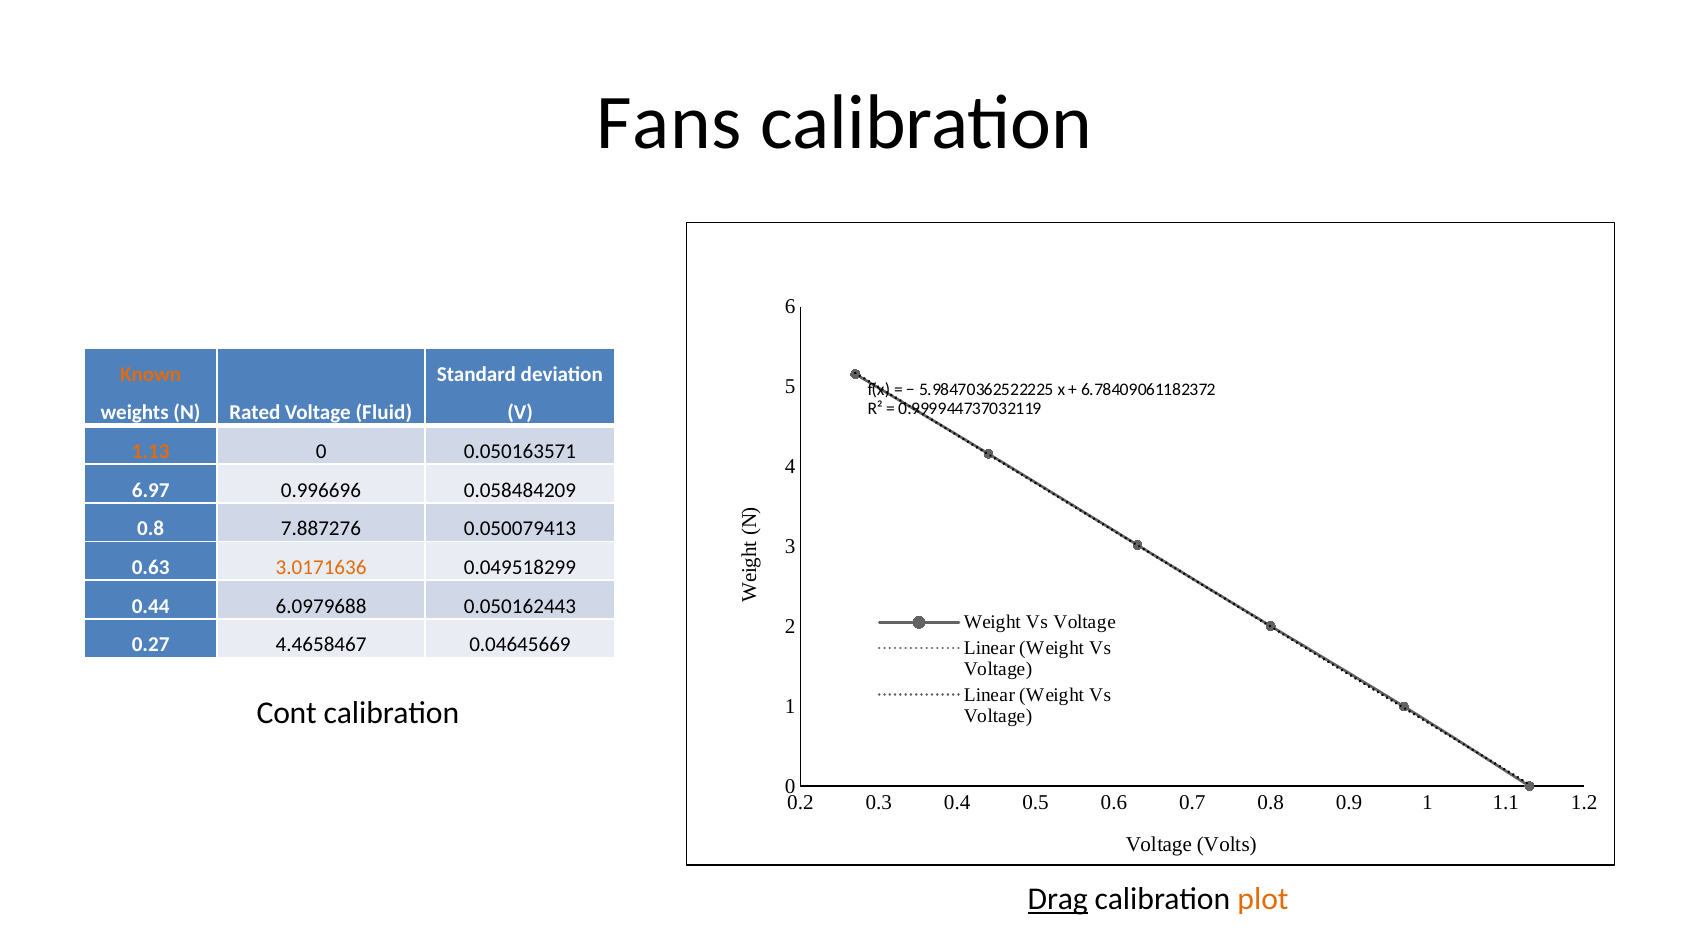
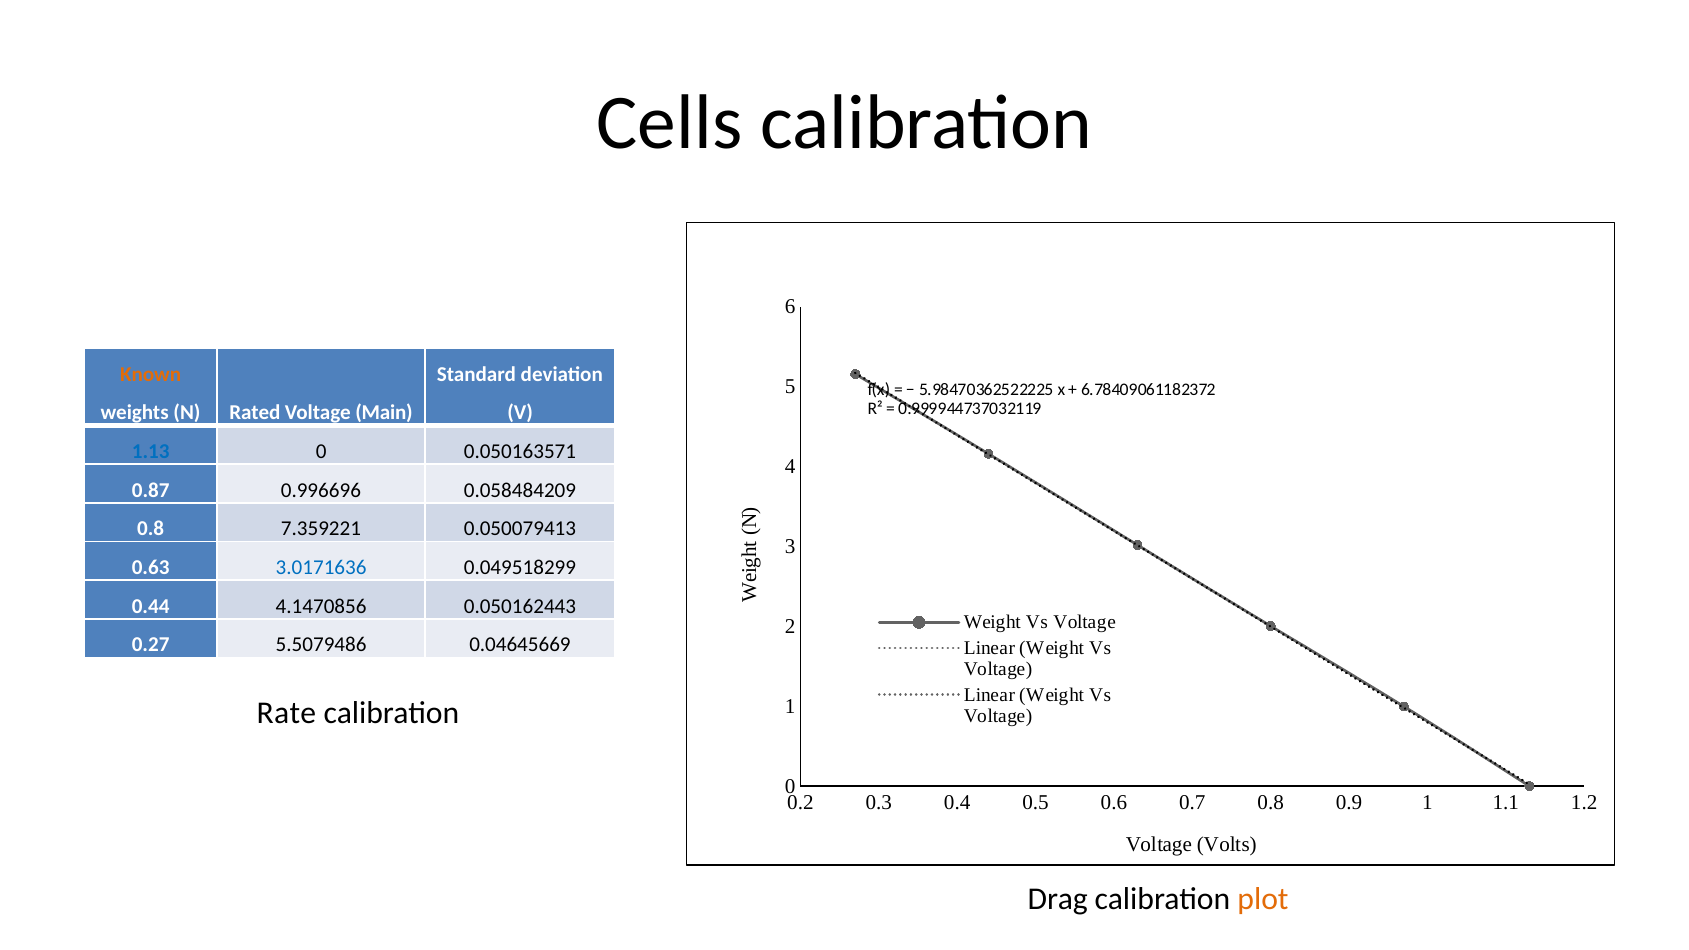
Fans: Fans -> Cells (670, 123)
Fluid: Fluid -> Main (384, 413)
1.13 colour: orange -> blue (151, 452)
6.97: 6.97 -> 0.87 (151, 490)
7.887276: 7.887276 -> 7.359221 (321, 529)
3.0171636 colour: orange -> blue (321, 568)
6.0979688: 6.0979688 -> 4.1470856 (321, 606)
4.4658467: 4.4658467 -> 5.5079486 (321, 645)
Cont: Cont -> Rate (286, 714)
Drag underline: present -> none (1058, 899)
